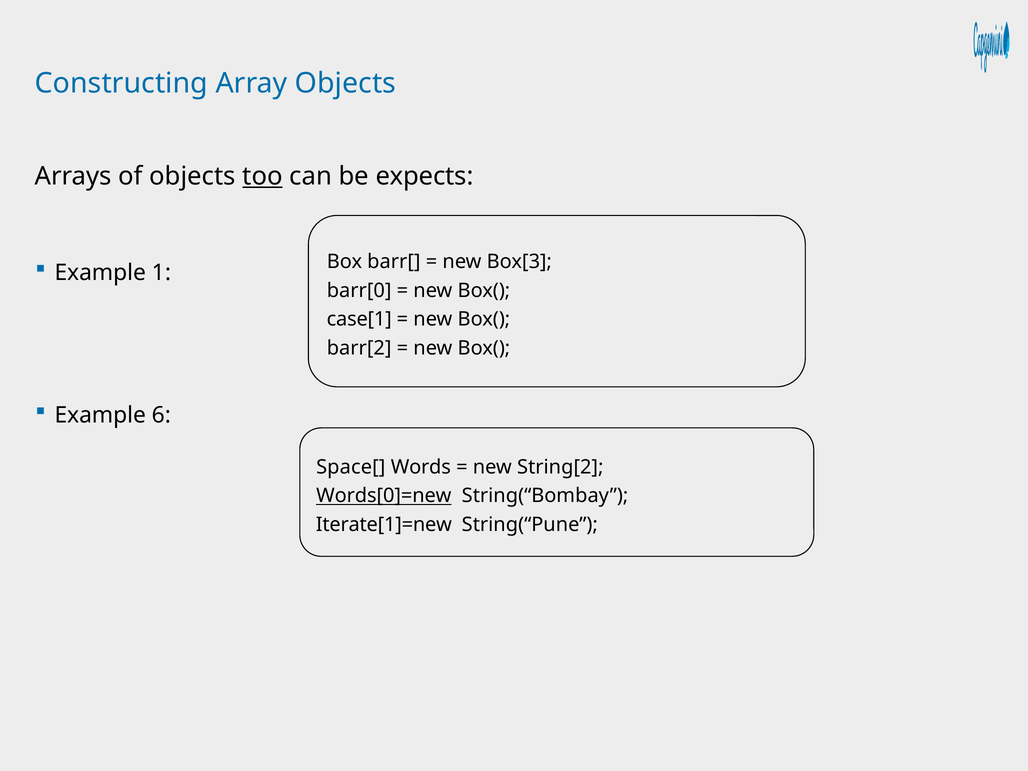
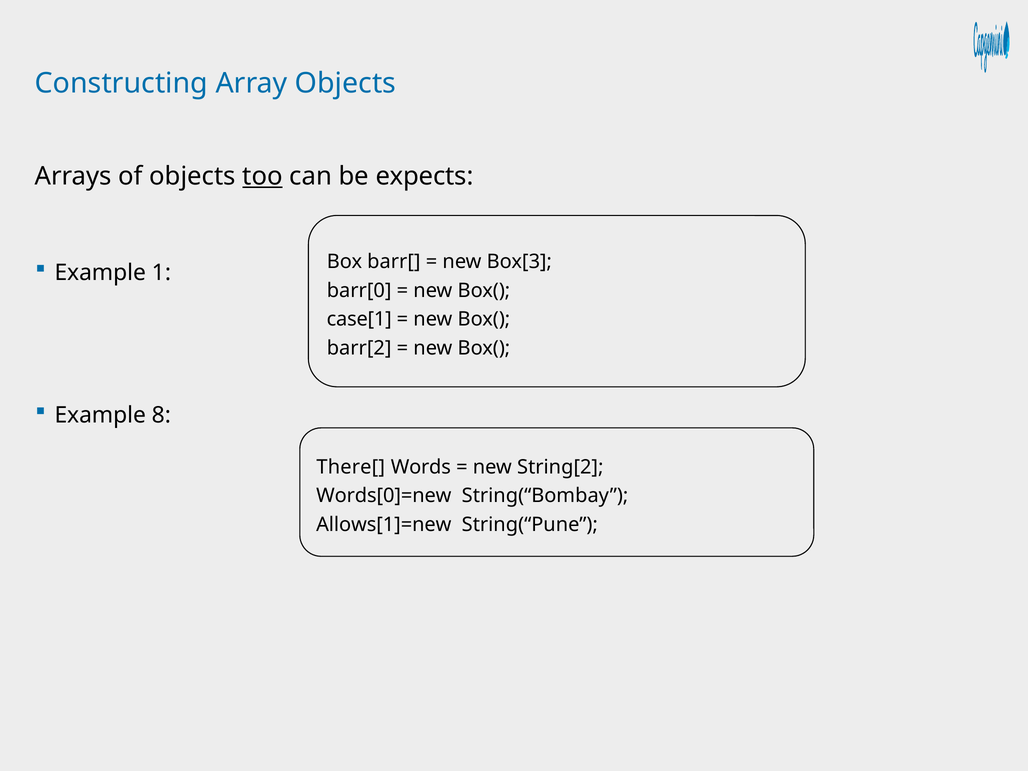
6: 6 -> 8 (161, 415)
Space[: Space[ -> There[ (351, 467)
Words[0]=new underline: present -> none (384, 496)
Iterate[1]=new: Iterate[1]=new -> Allows[1]=new (384, 525)
